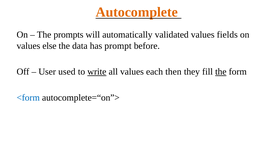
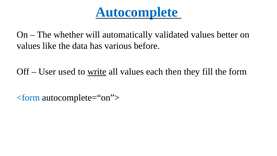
Autocomplete colour: orange -> blue (137, 12)
prompts: prompts -> whether (68, 35)
fields: fields -> better (227, 35)
else: else -> like (49, 46)
prompt: prompt -> various (118, 46)
the underline: present -> none (221, 72)
